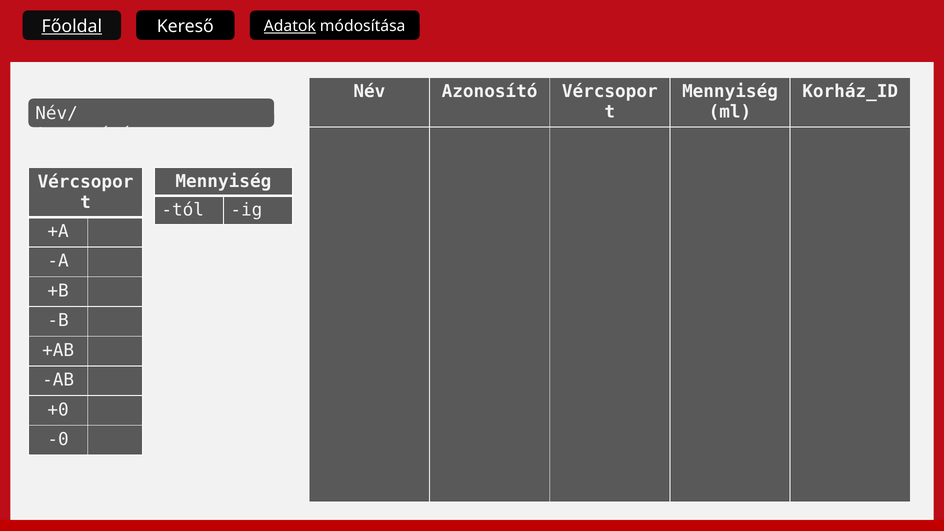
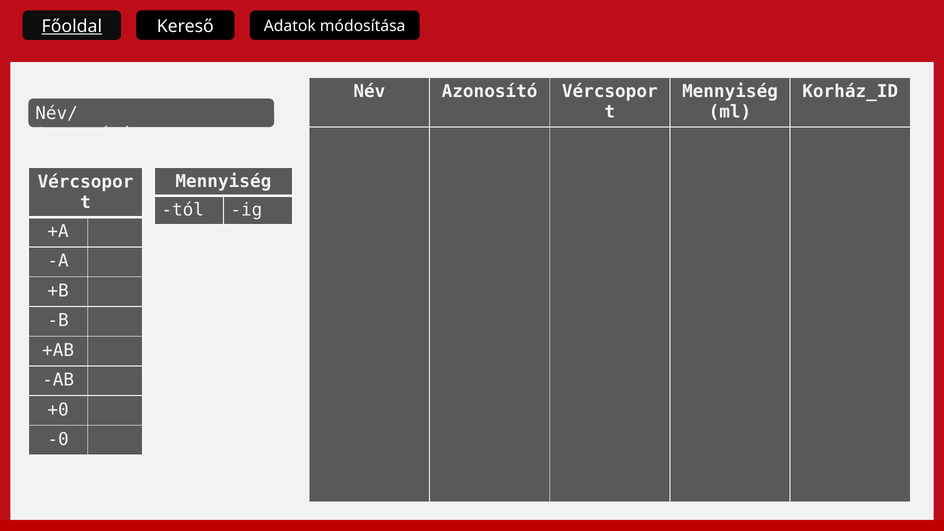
Adatok underline: present -> none (290, 26)
